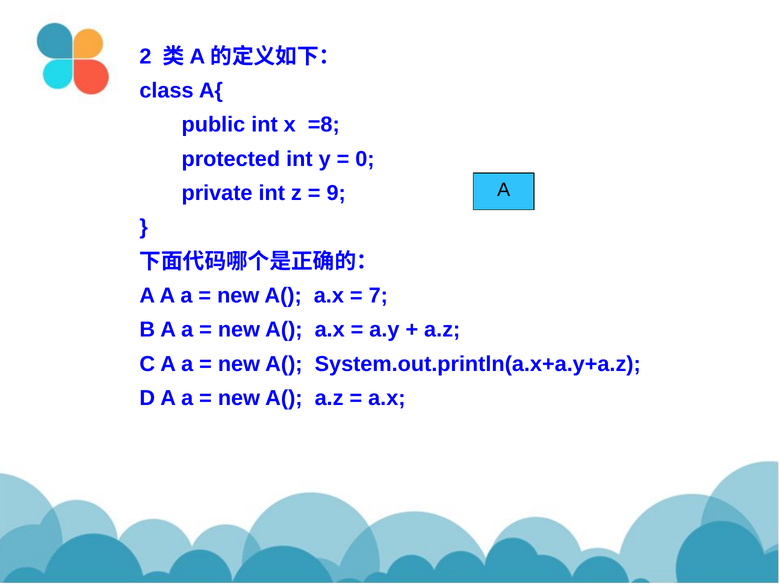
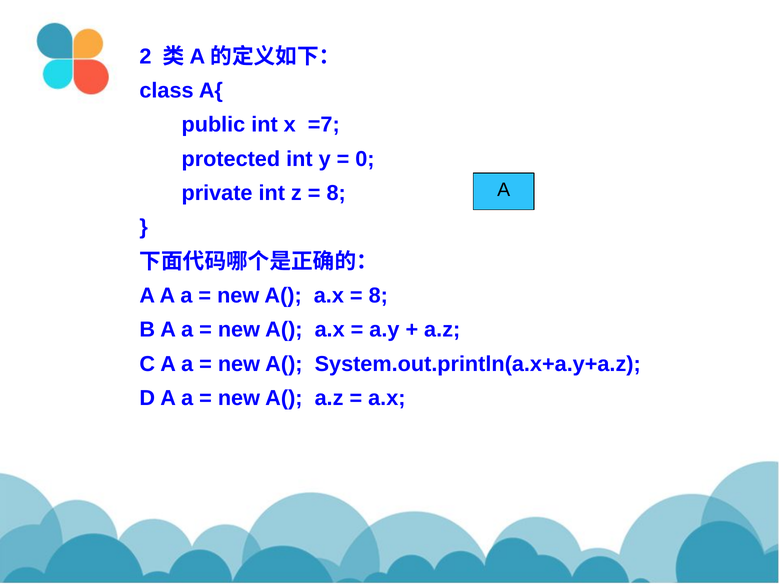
=8: =8 -> =7 (324, 125)
9: 9 -> 8 (336, 193)
7: 7 -> 8 (378, 296)
